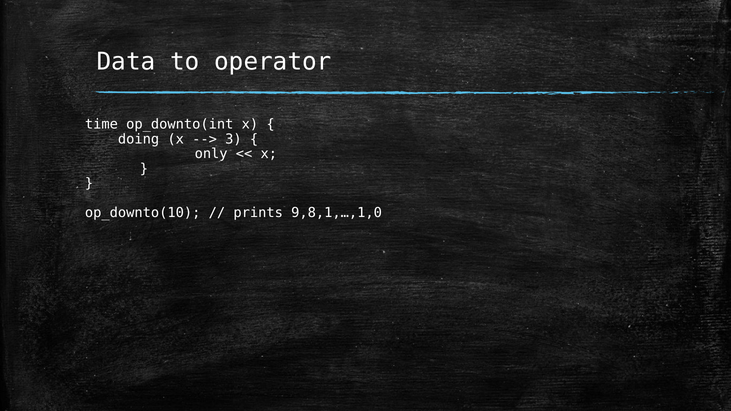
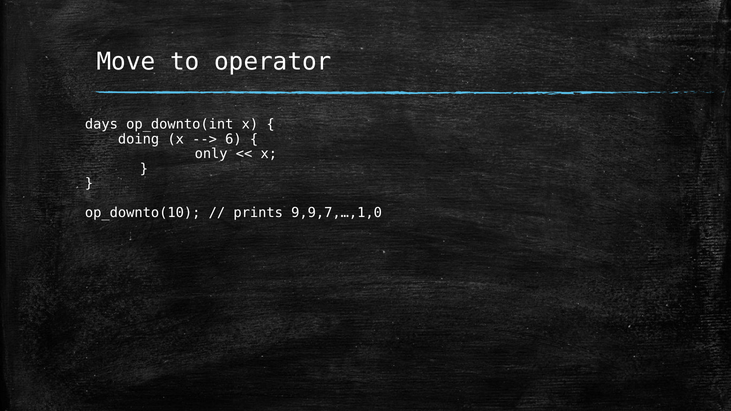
Data: Data -> Move (126, 62)
time: time -> days (101, 124)
3: 3 -> 6 (233, 139)
9,8,1,…,1,0: 9,8,1,…,1,0 -> 9,9,7,…,1,0 (337, 213)
